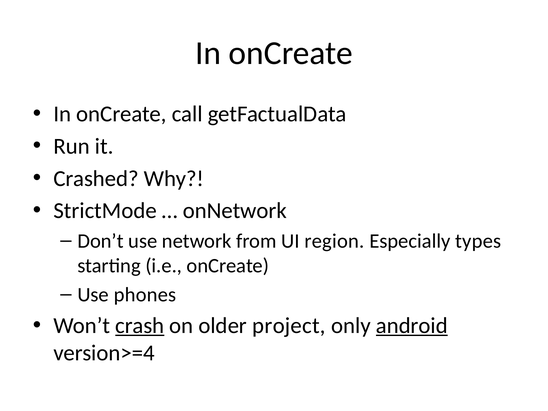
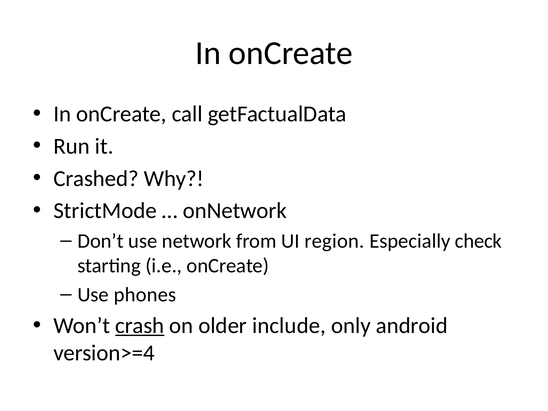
types: types -> check (478, 241)
project: project -> include (289, 326)
android underline: present -> none (412, 326)
